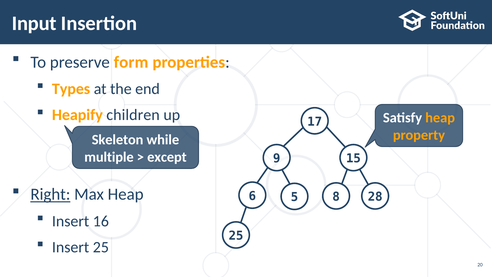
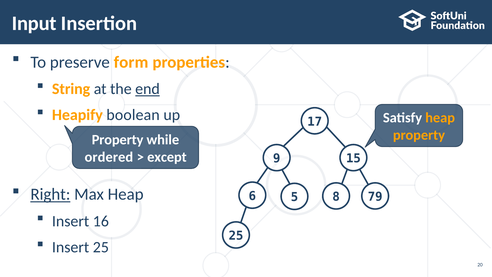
Types: Types -> String (71, 89)
end underline: none -> present (147, 89)
children: children -> boolean (133, 115)
Skeleton: Skeleton -> Property (118, 140)
multiple: multiple -> ordered (109, 157)
28: 28 -> 79 (375, 197)
